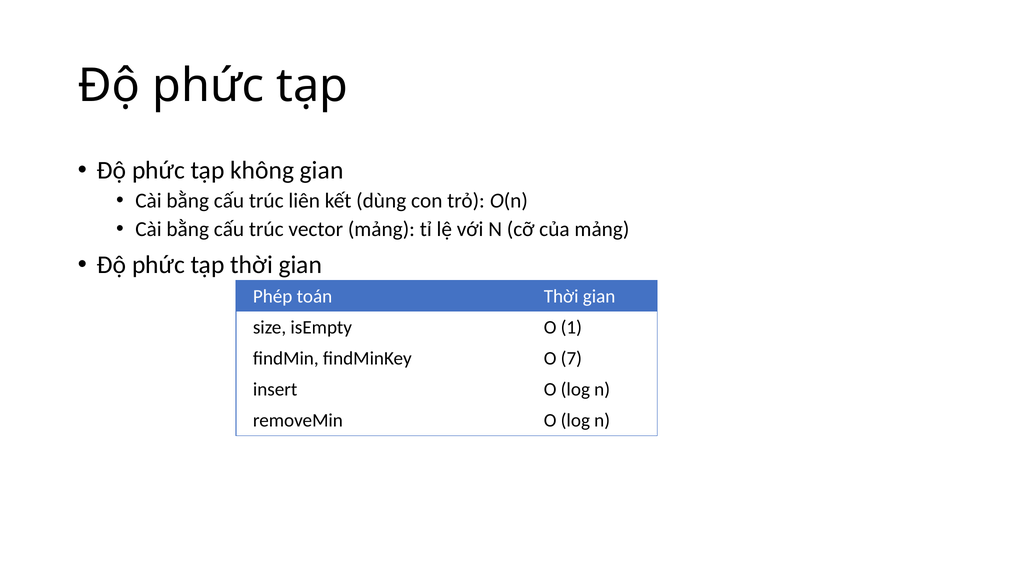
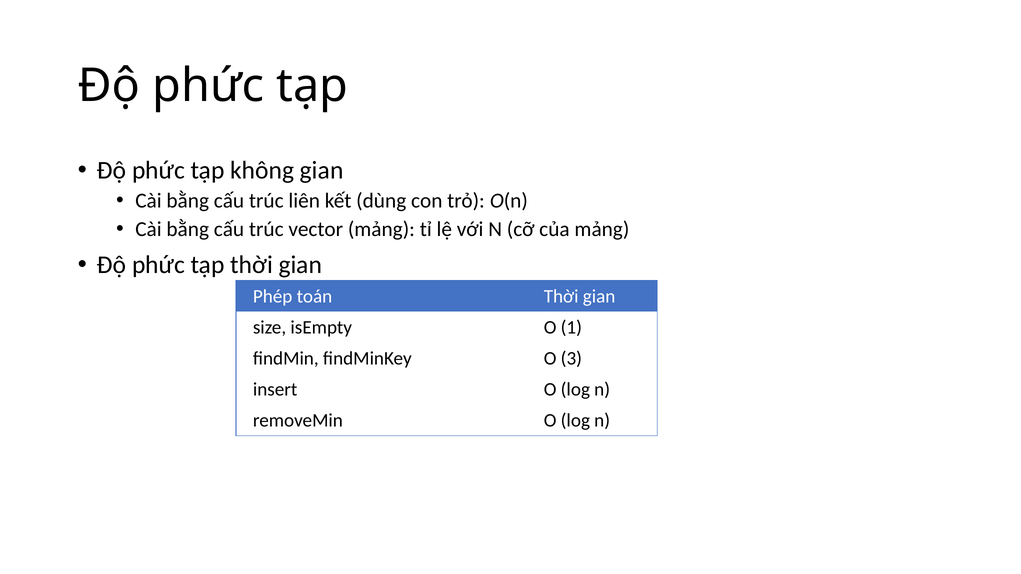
7: 7 -> 3 (571, 359)
